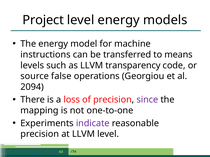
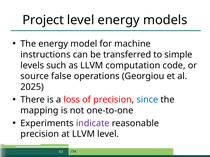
means: means -> simple (178, 55)
transparency: transparency -> computation (133, 66)
2094: 2094 -> 2025 (32, 87)
since colour: purple -> blue (147, 100)
